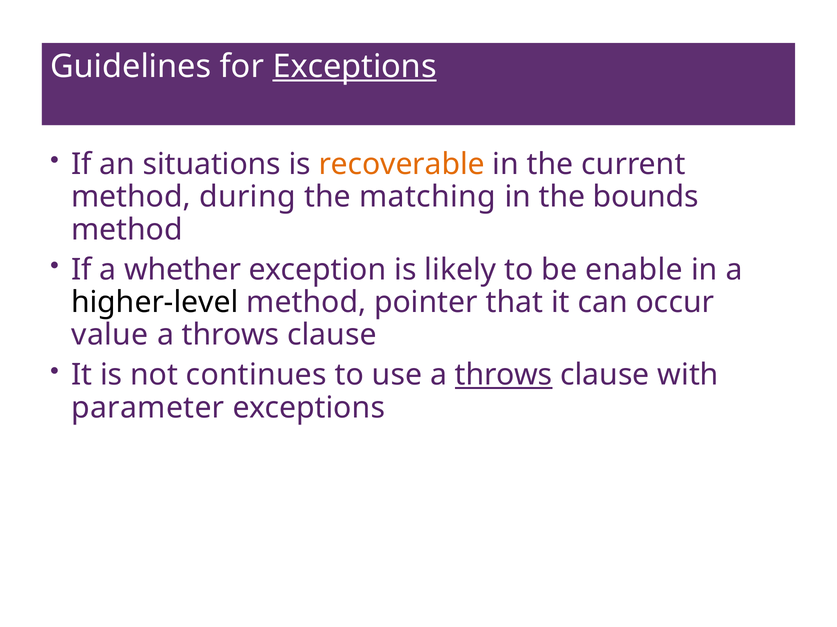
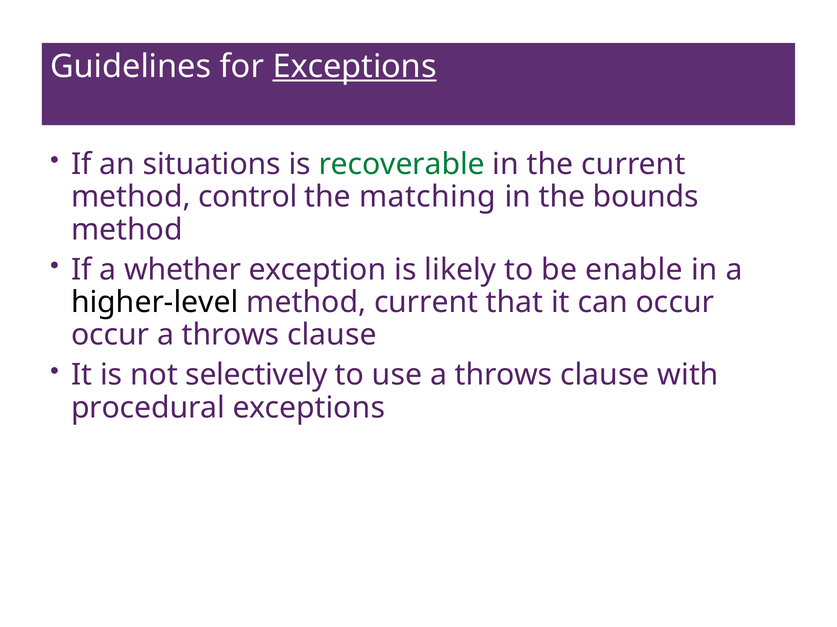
recoverable colour: orange -> green (402, 165)
during: during -> control (248, 197)
method pointer: pointer -> current (426, 303)
value: value -> occur (110, 335)
continues: continues -> selectively (257, 375)
throws underline: present -> none (504, 375)
parameter: parameter -> procedural (148, 408)
